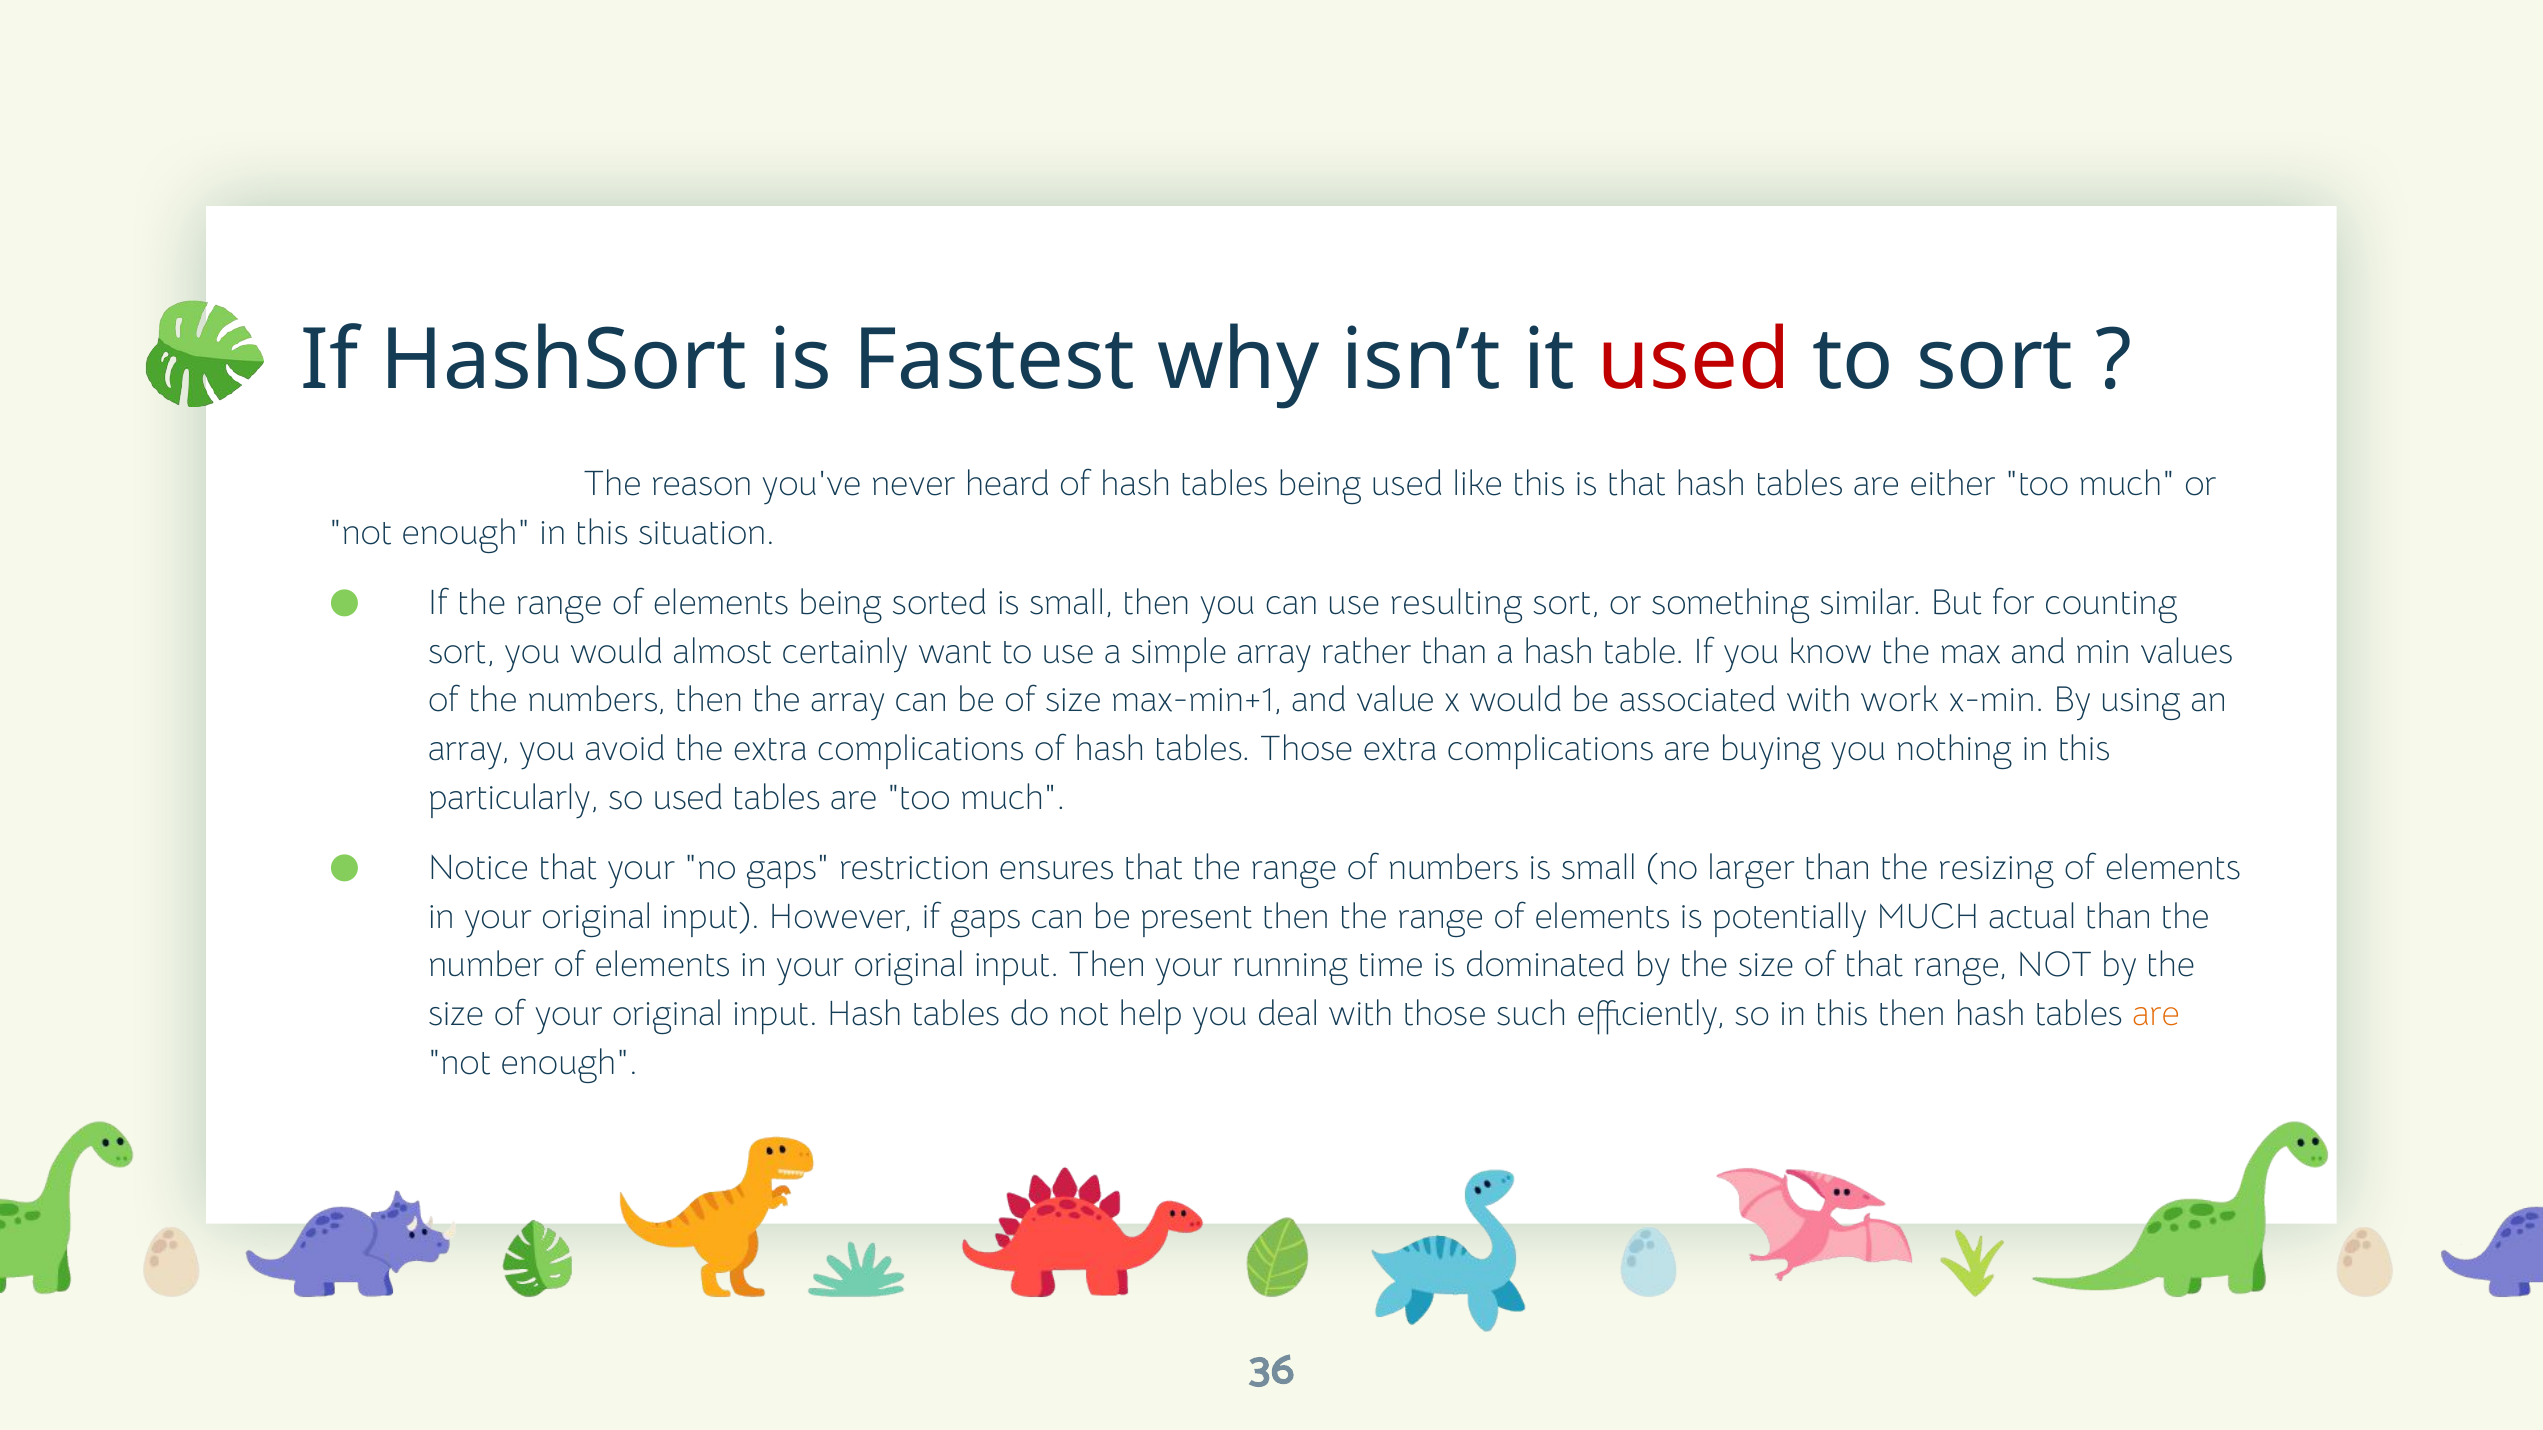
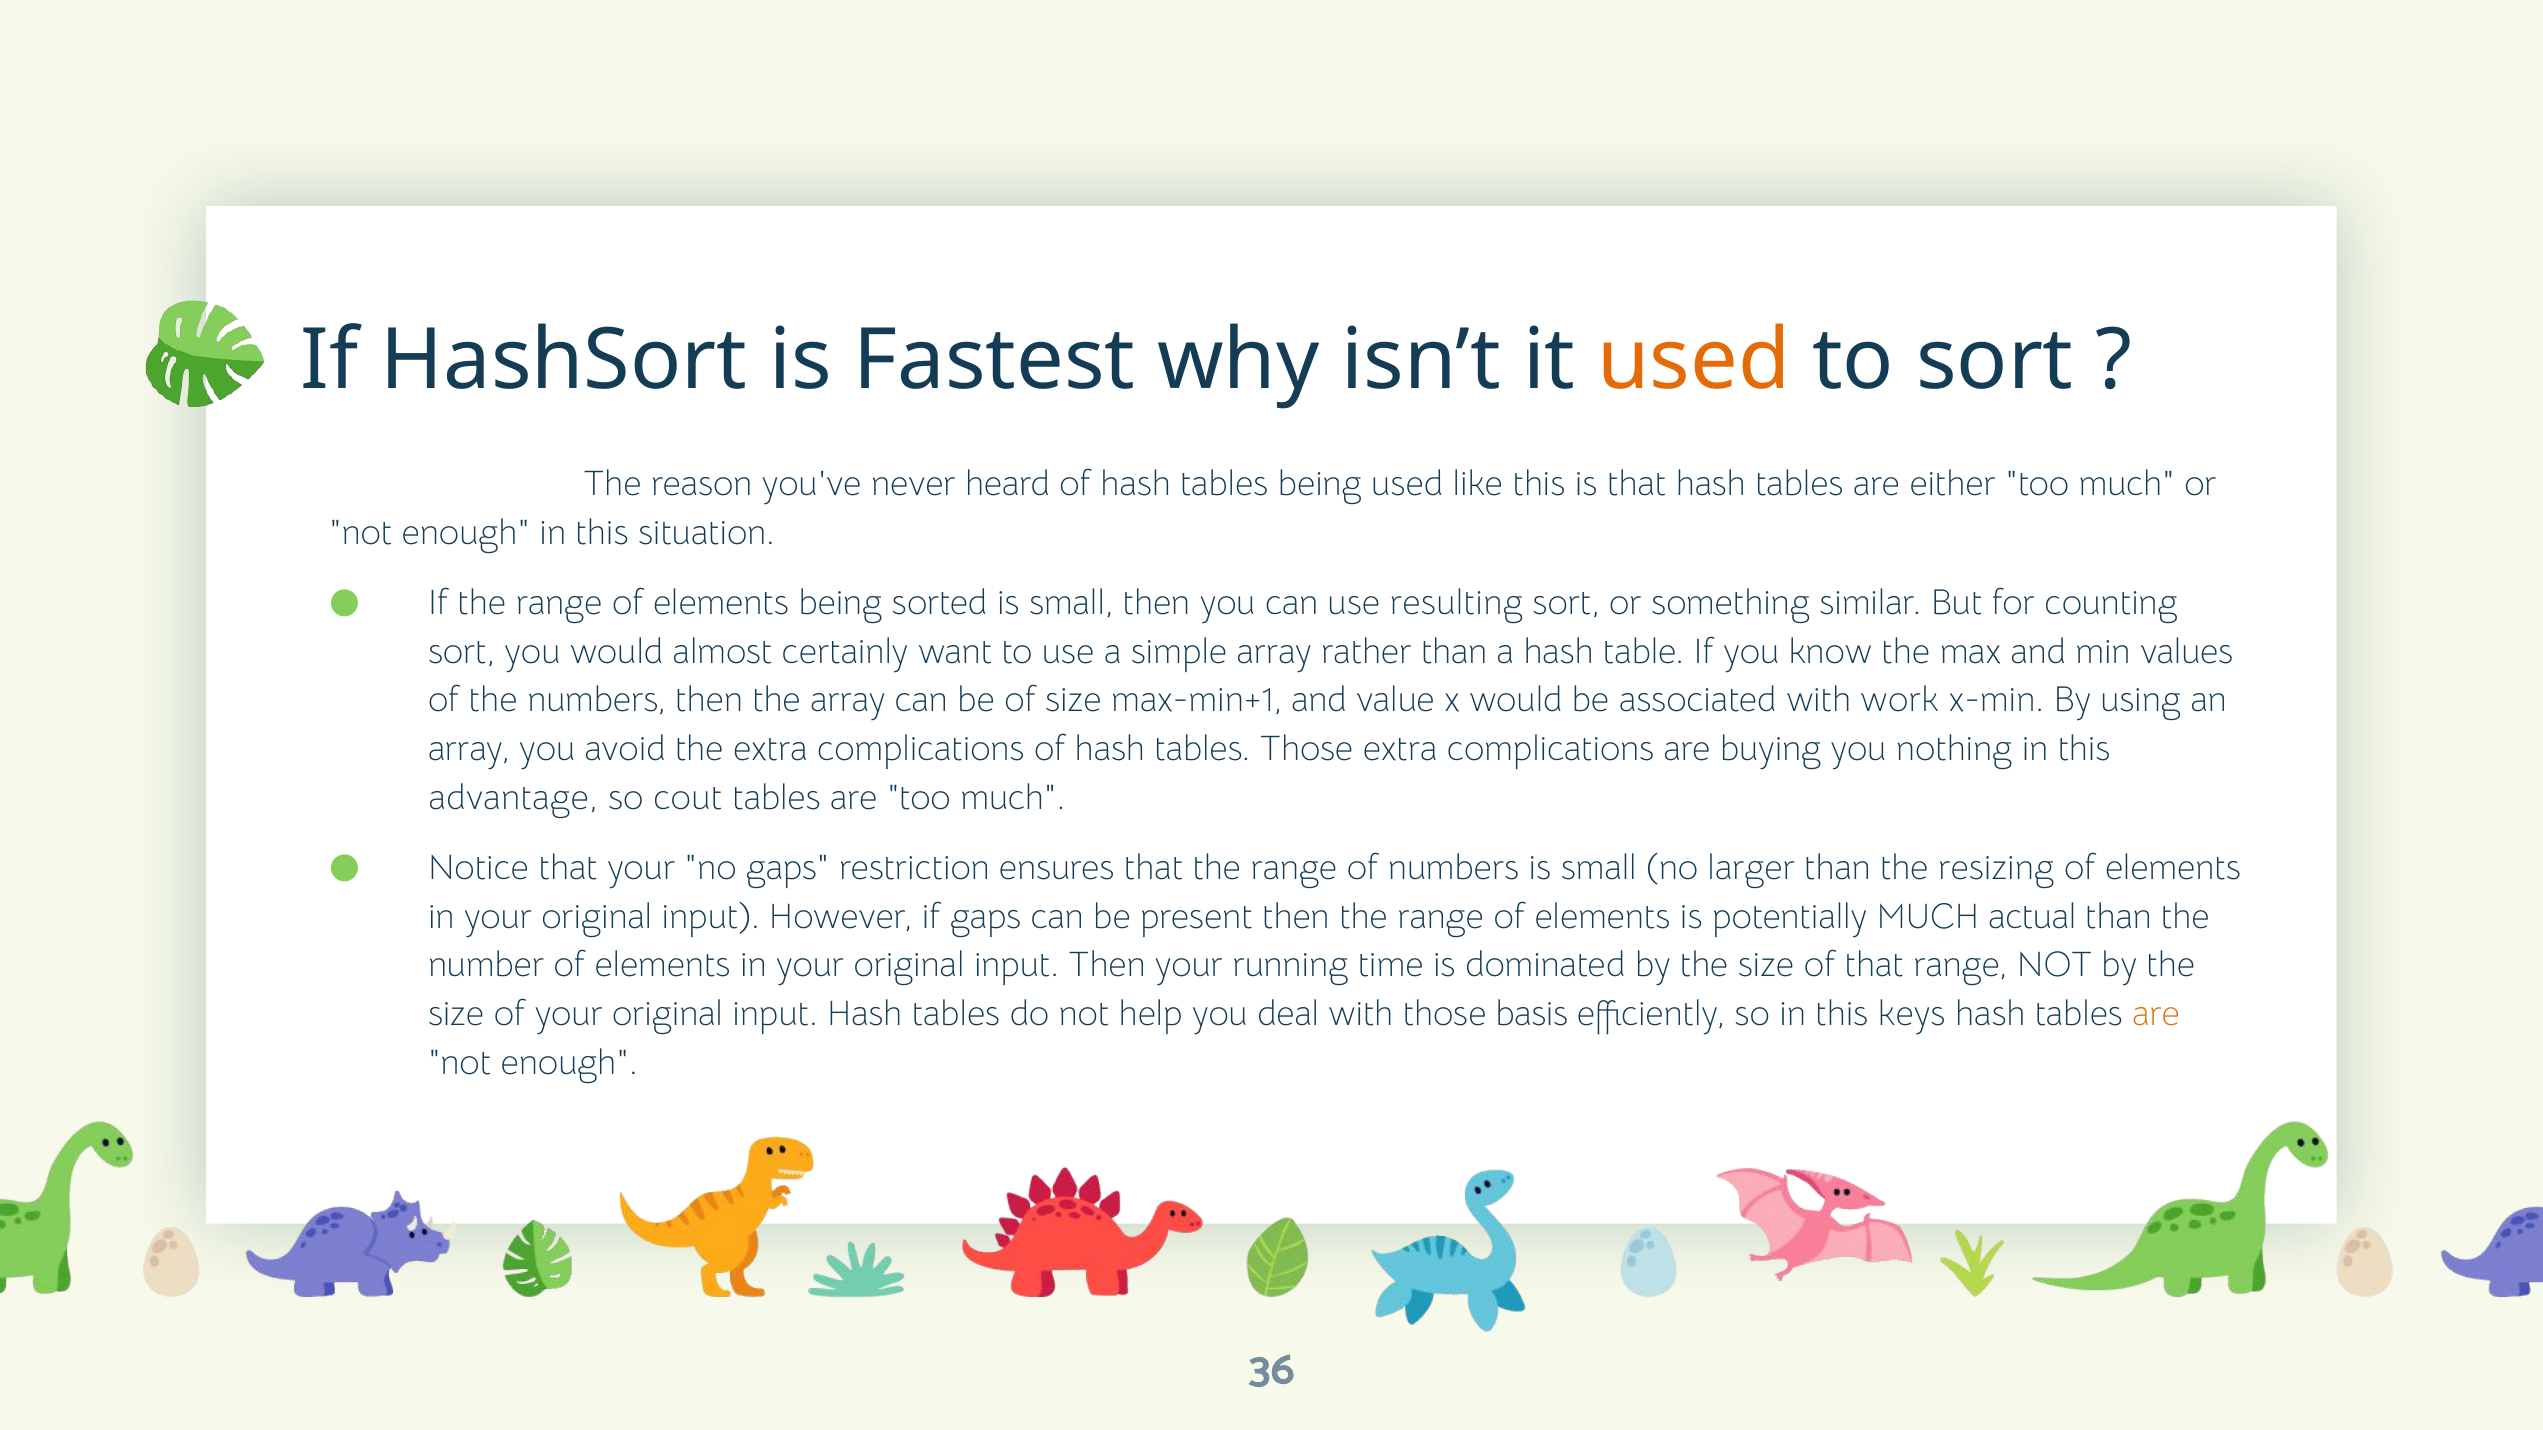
used colour: red -> orange (1694, 361)
particularly: particularly -> advantage (513, 798)
so used: used -> cout (688, 798)
such: such -> basis (1532, 1014)
this then: then -> keys (1912, 1014)
